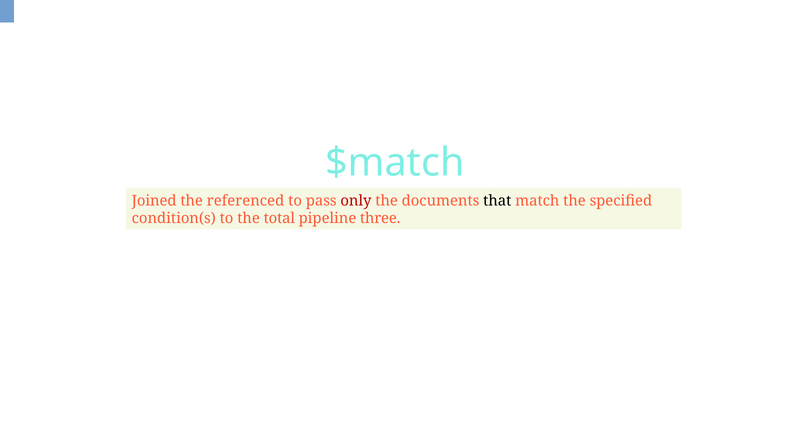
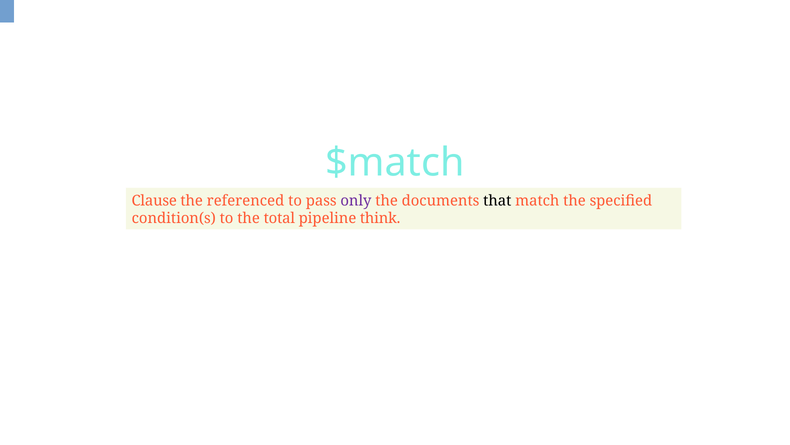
Joined: Joined -> Clause (154, 200)
only colour: red -> purple (356, 200)
three: three -> think (380, 218)
